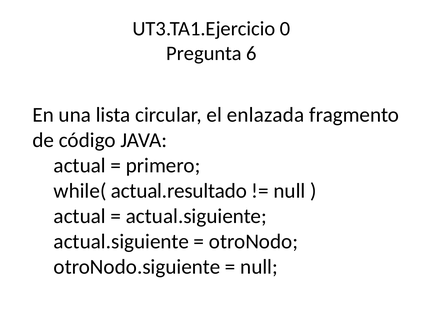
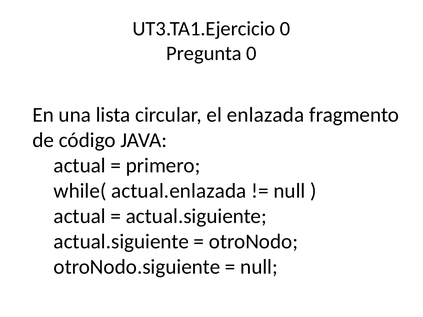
Pregunta 6: 6 -> 0 (251, 53)
actual.resultado: actual.resultado -> actual.enlazada (179, 191)
